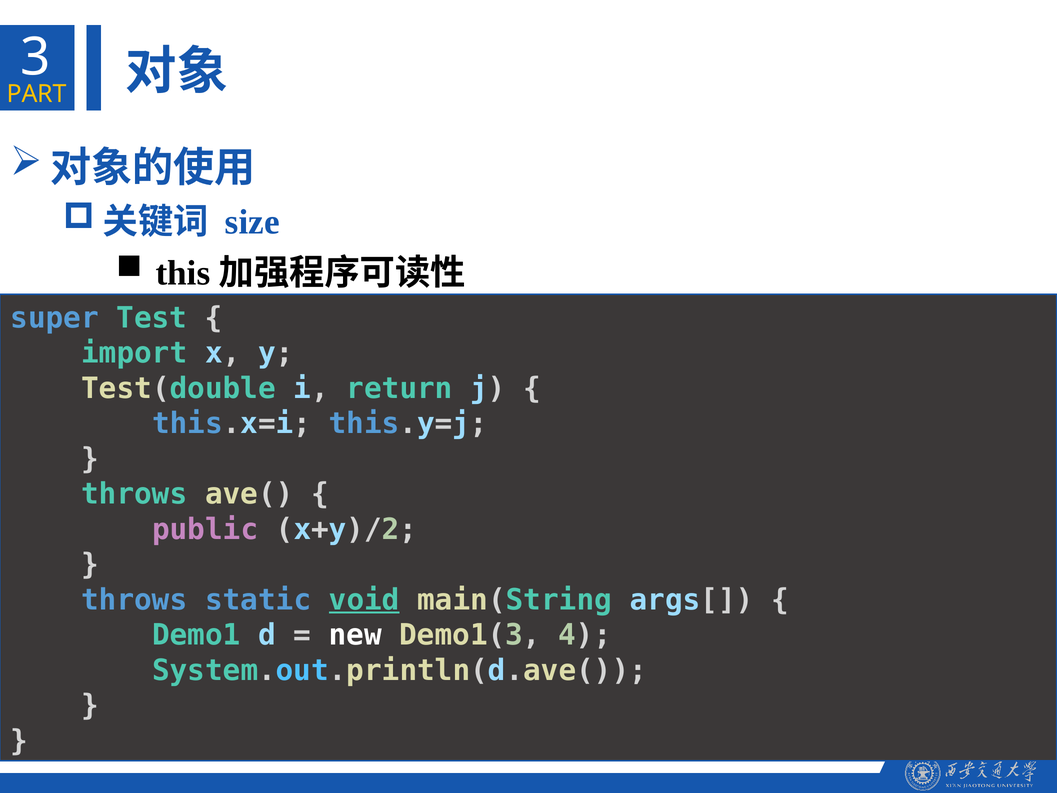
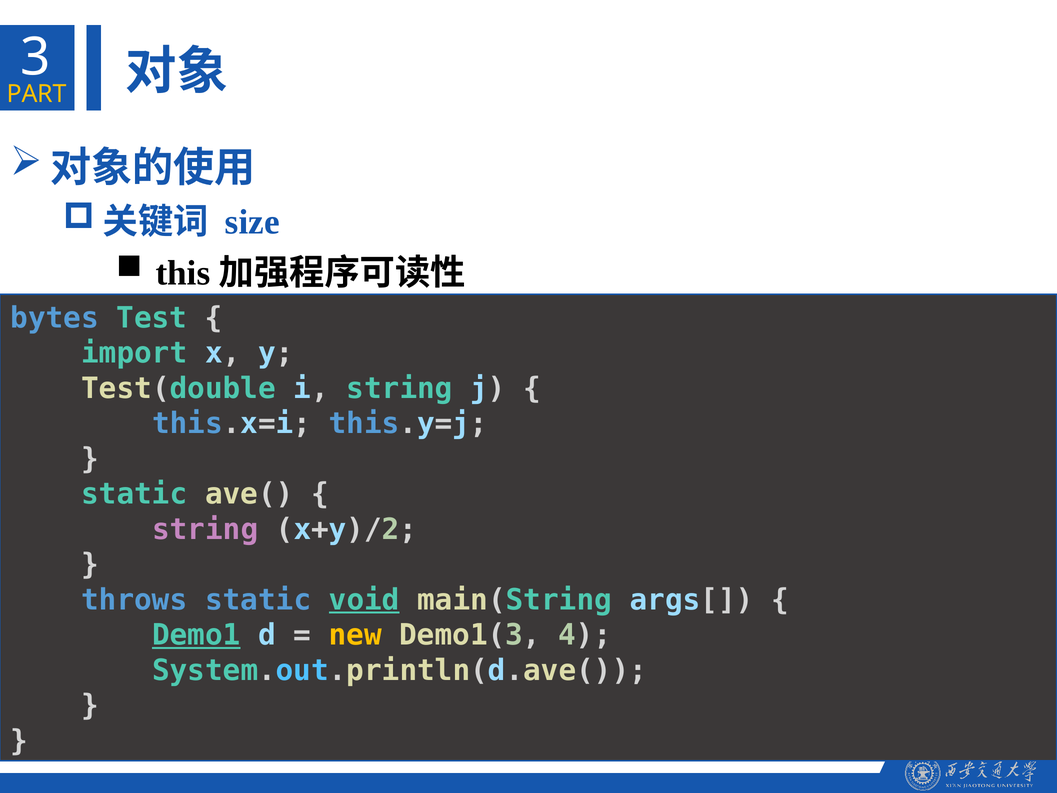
super: super -> bytes (55, 318)
i return: return -> string (400, 388)
throws: throws -> static (134, 494)
public: public -> string (205, 529)
Demo1 underline: none -> present (196, 635)
new colour: white -> yellow (355, 635)
